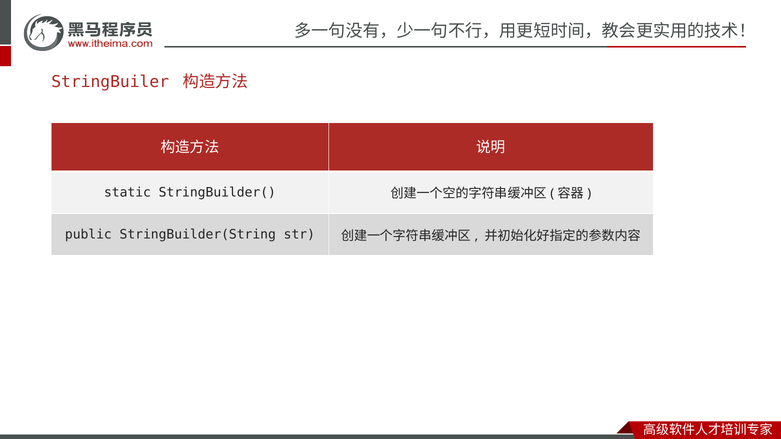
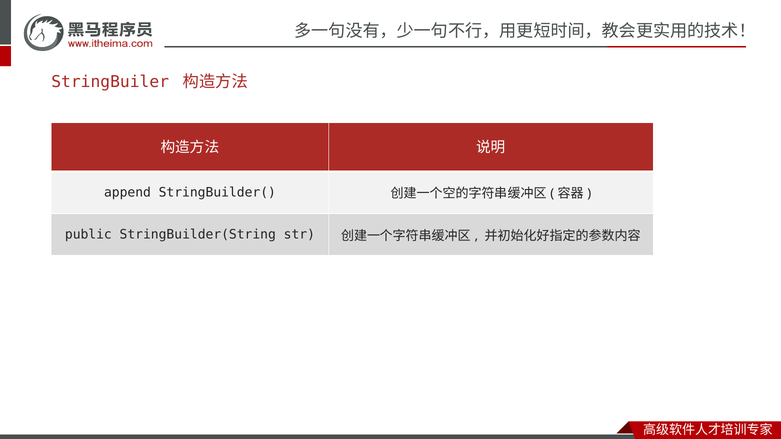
static: static -> append (127, 193)
